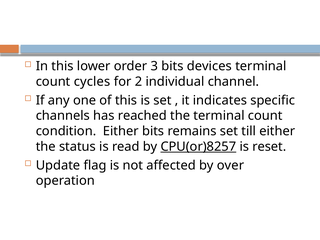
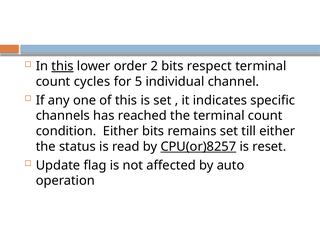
this underline: none -> present (63, 66)
3: 3 -> 2 (154, 66)
devices: devices -> respect (209, 66)
2: 2 -> 5 (139, 82)
over: over -> auto (231, 165)
